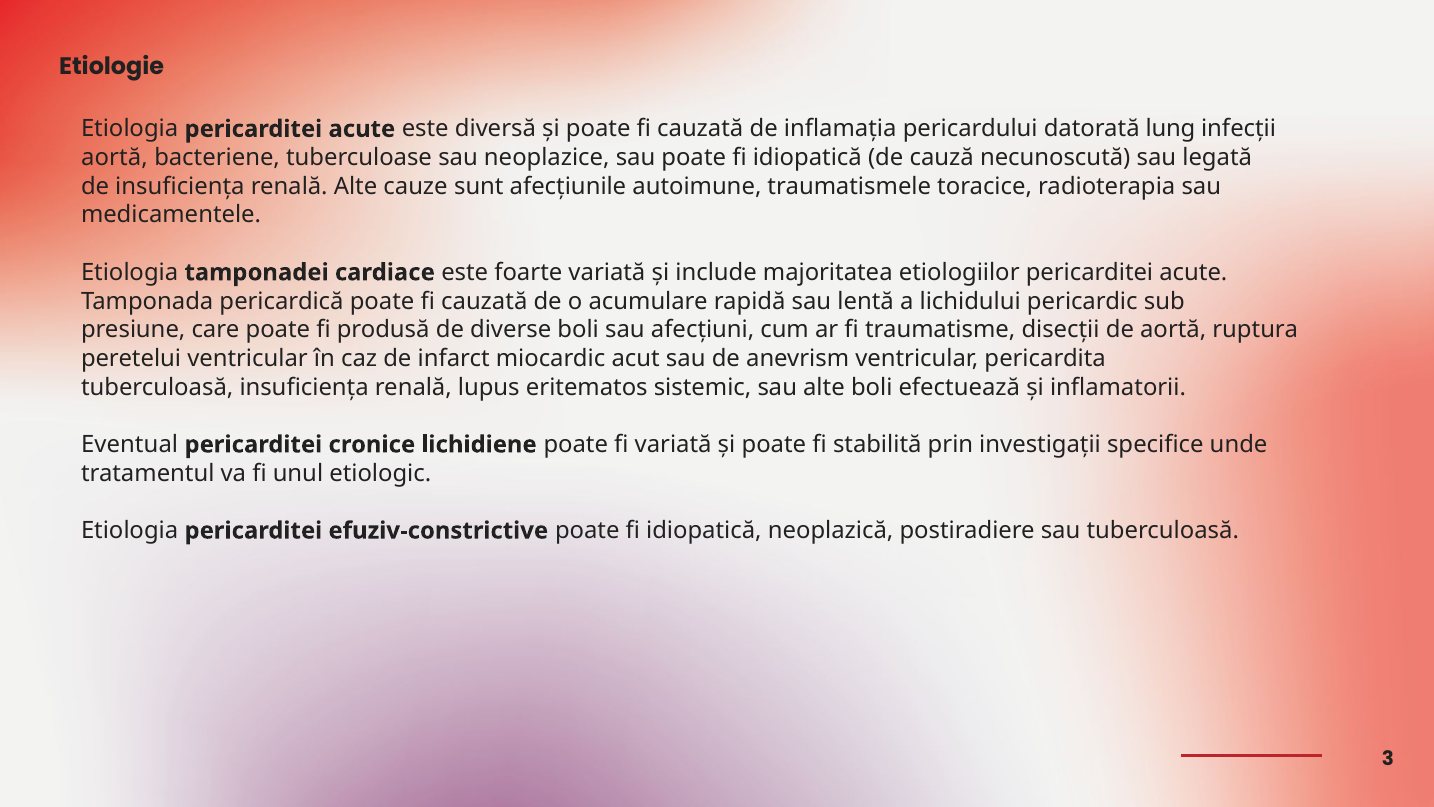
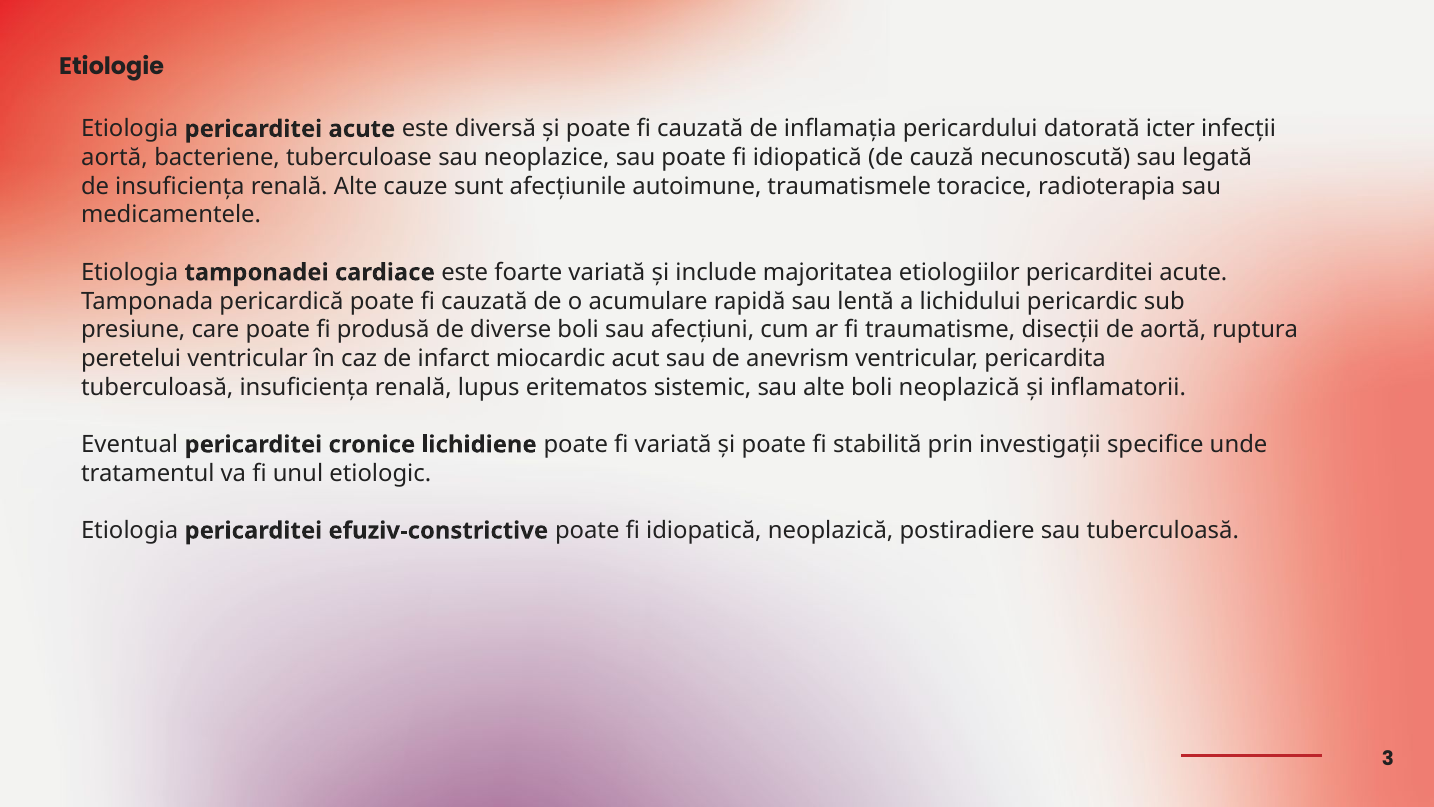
lung: lung -> icter (1170, 129)
boli efectuează: efectuează -> neoplazică (959, 387)
